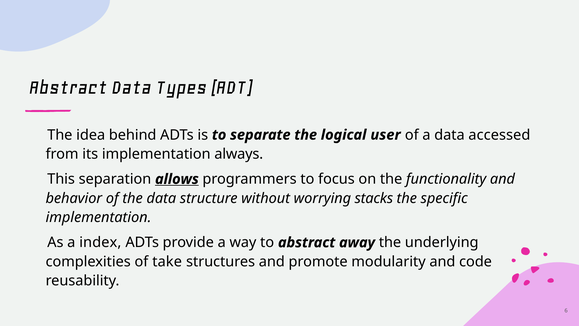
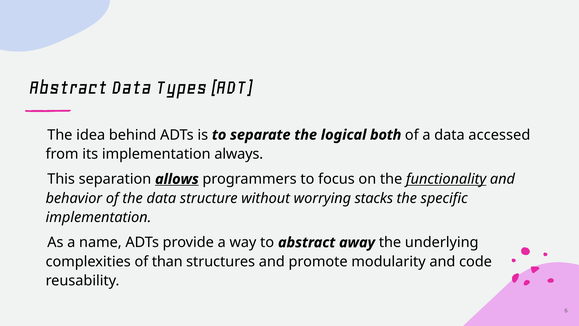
user: user -> both (386, 135)
functionality underline: none -> present (446, 179)
index: index -> name (100, 242)
take: take -> than (167, 261)
